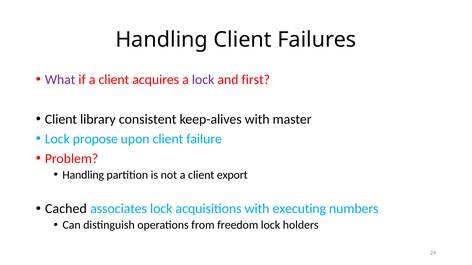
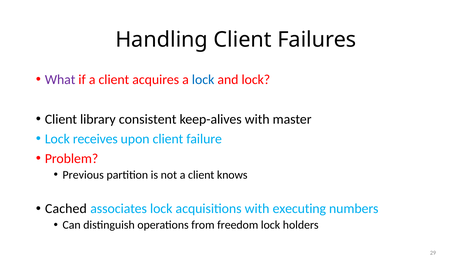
lock colour: purple -> blue (203, 80)
and first: first -> lock (256, 80)
propose: propose -> receives (95, 139)
Handling: Handling -> Previous (83, 175)
export: export -> knows (232, 175)
